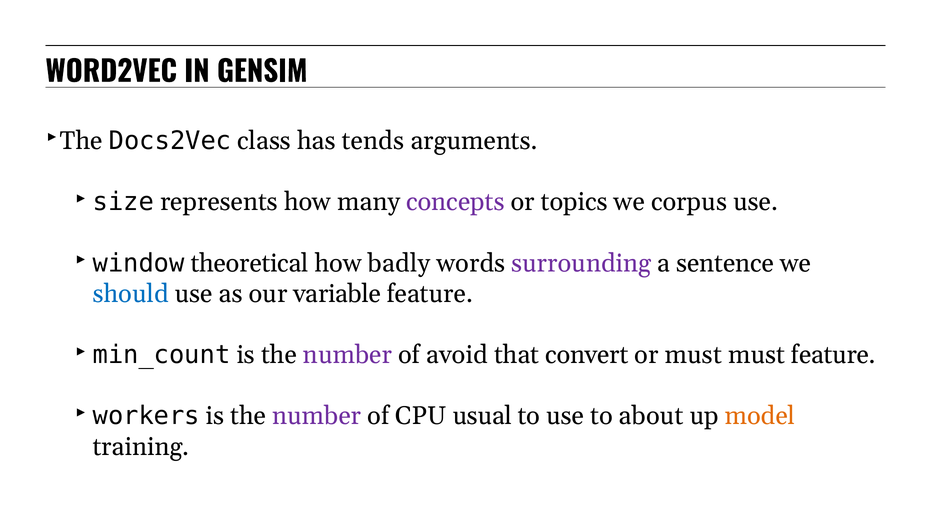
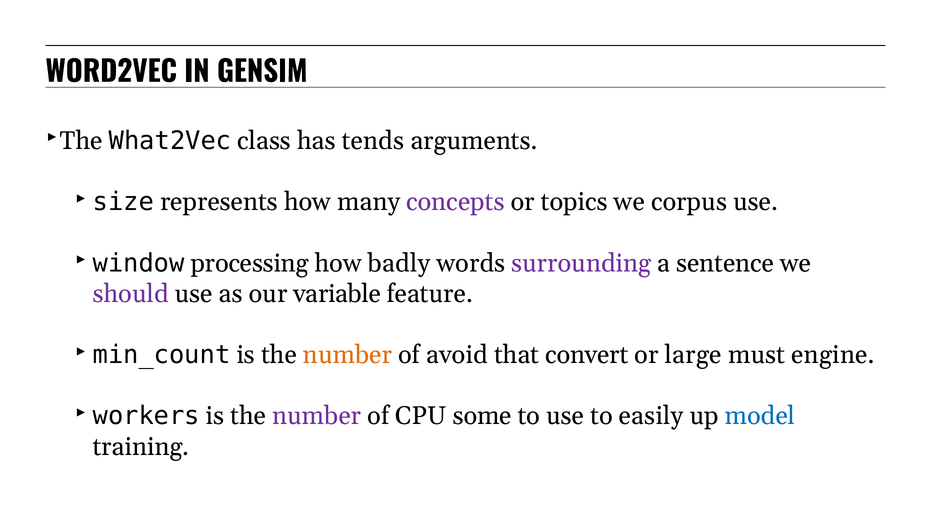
Docs2Vec: Docs2Vec -> What2Vec (170, 141)
theoretical: theoretical -> processing (250, 263)
should colour: blue -> purple (131, 294)
number colour: purple -> orange (347, 355)
or must: must -> large (693, 355)
must feature: feature -> engine (833, 355)
usual: usual -> some (482, 416)
about: about -> easily (651, 416)
model colour: orange -> blue (760, 416)
